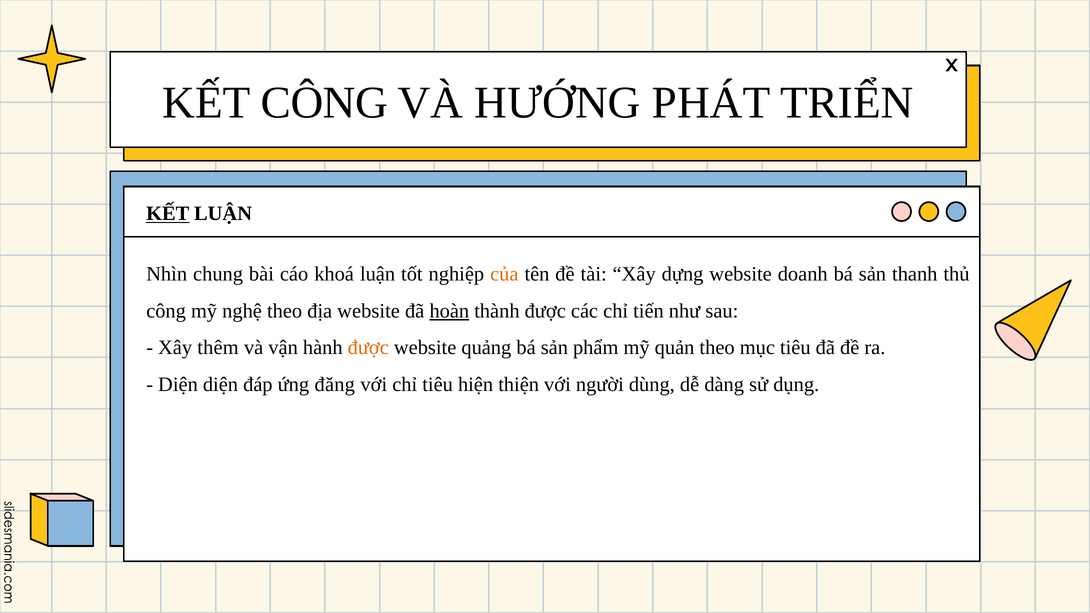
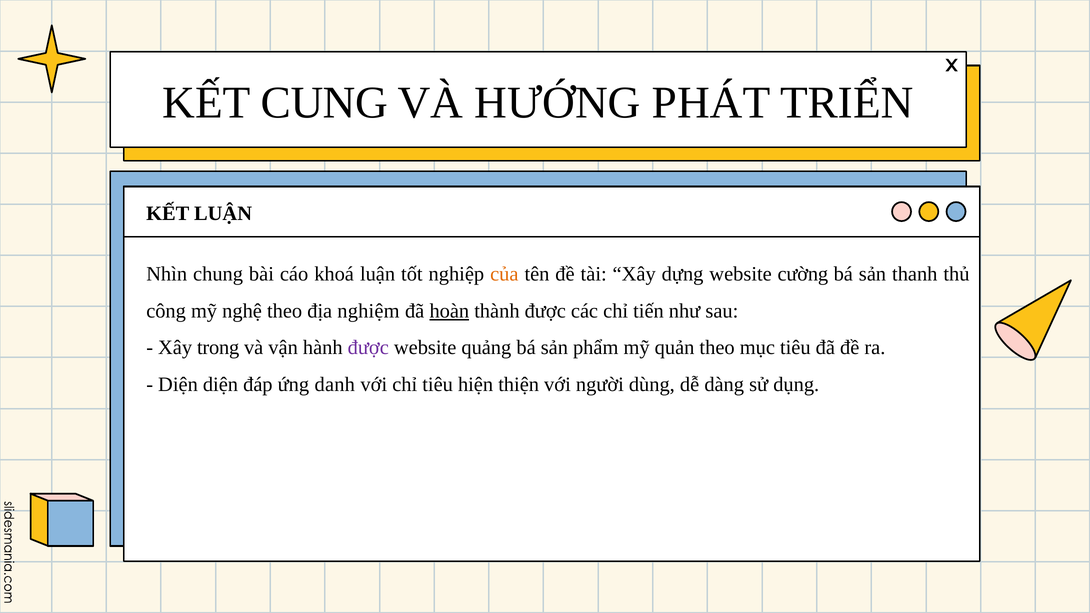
KẾT CÔNG: CÔNG -> CUNG (324, 103)
KẾT underline: present -> none (168, 214)
doanh: doanh -> cường (803, 274)
địa website: website -> nghiệm (368, 311)
thêm: thêm -> trong (218, 348)
được colour: orange -> purple (368, 348)
đăng: đăng -> danh (335, 385)
